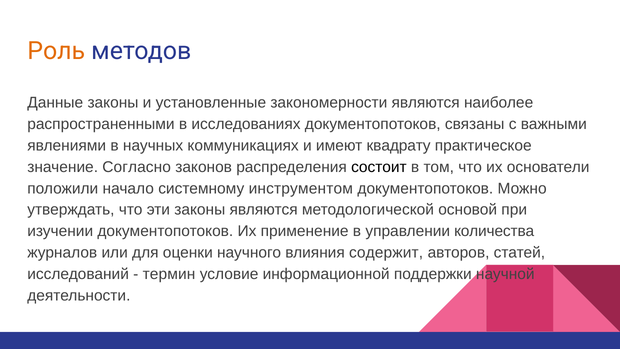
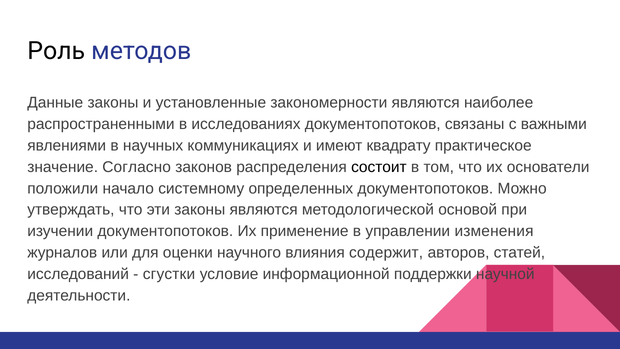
Роль colour: orange -> black (56, 51)
инструментом: инструментом -> определенных (301, 188)
количества: количества -> изменения (494, 231)
термин: термин -> сгустки (169, 274)
